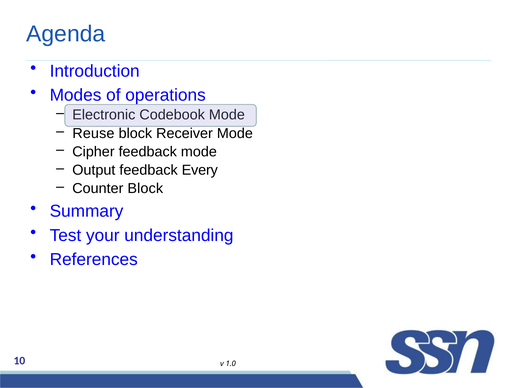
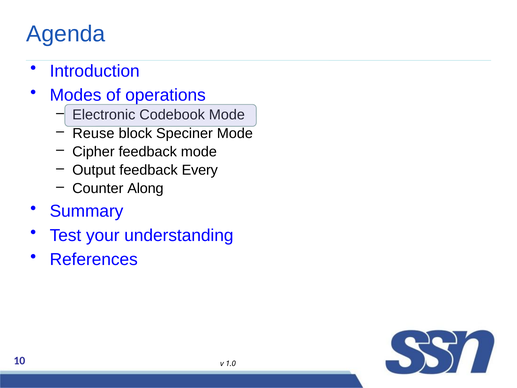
Receiver: Receiver -> Speciner (184, 133)
Counter Block: Block -> Along (145, 188)
